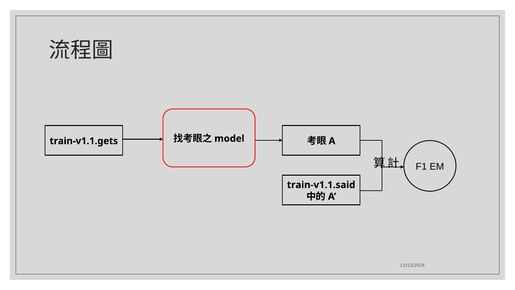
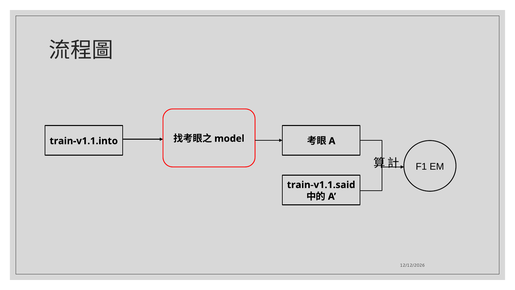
train-v1.1.gets: train-v1.1.gets -> train-v1.1.into (84, 141)
